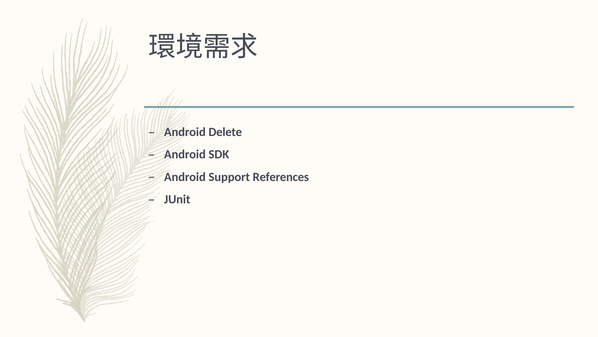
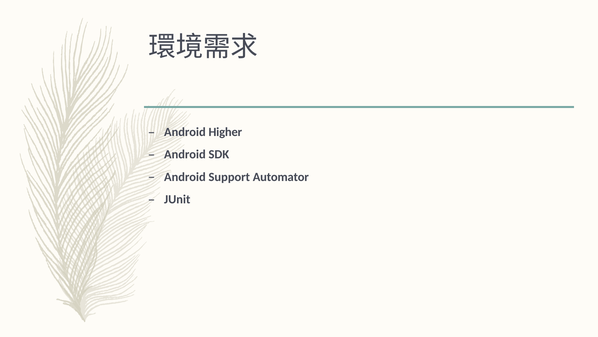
Delete: Delete -> Higher (225, 132)
References: References -> Automator (281, 177)
